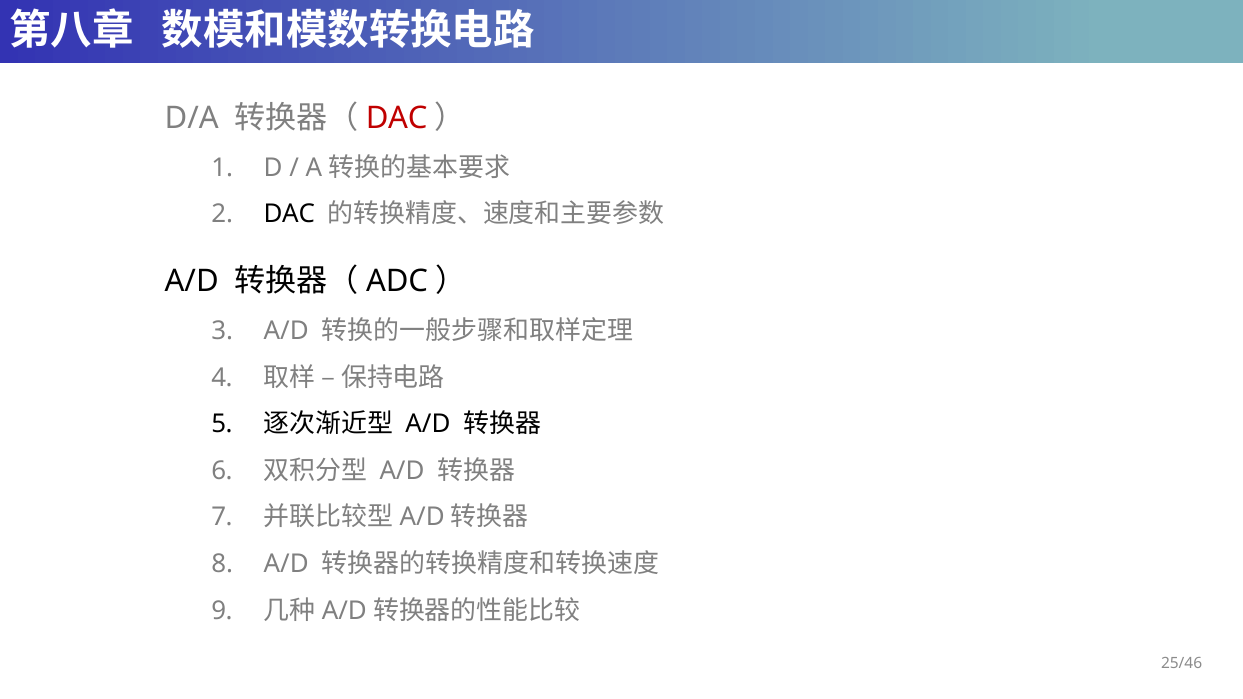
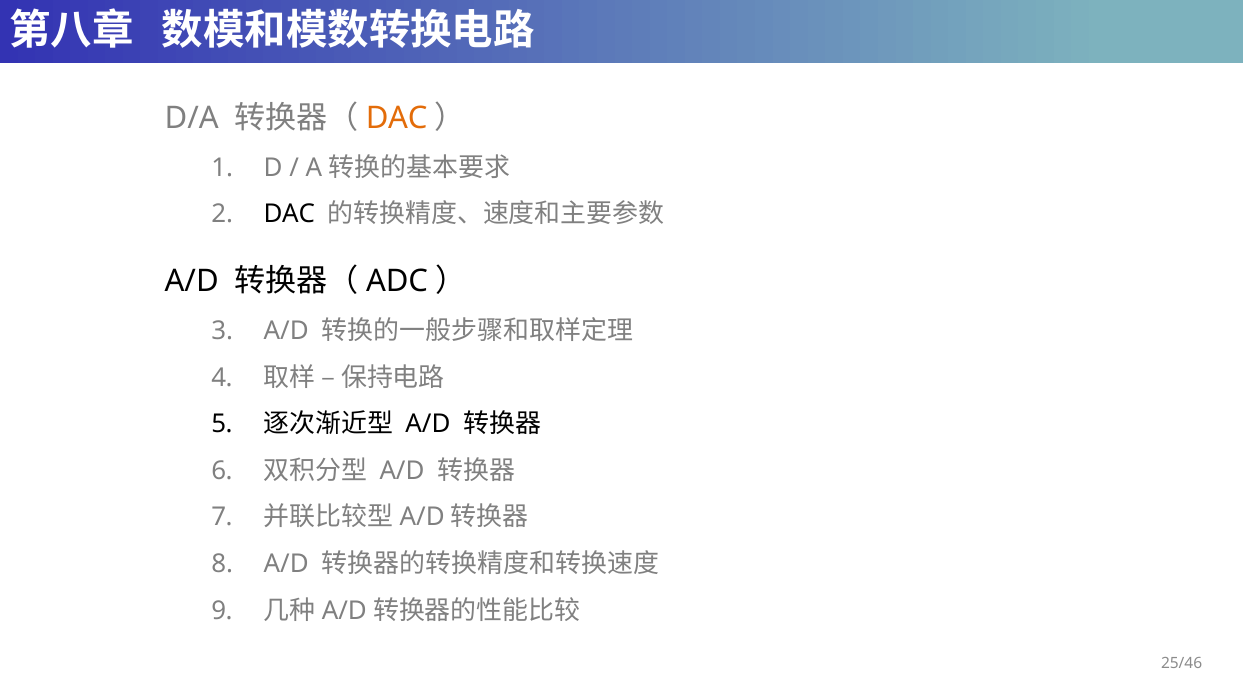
DAC colour: red -> orange (397, 119)
